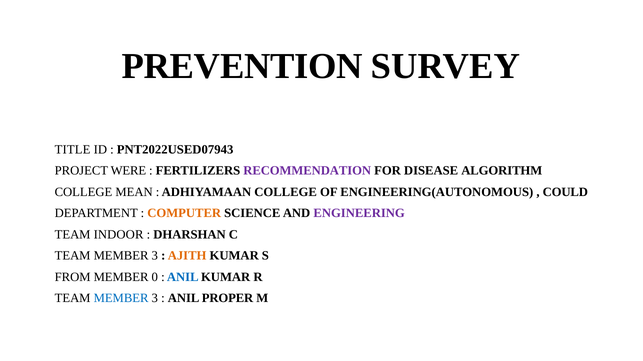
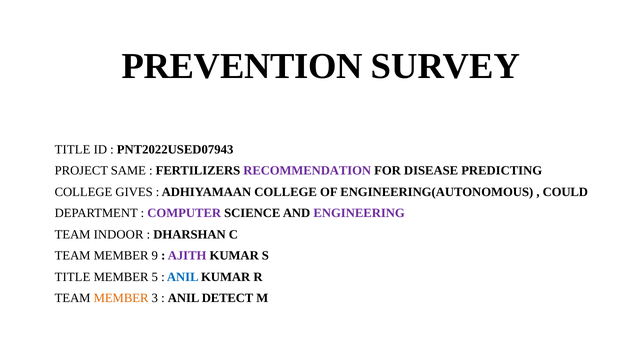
WERE: WERE -> SAME (128, 171)
ALGORITHM: ALGORITHM -> PREDICTING (502, 171)
MEAN: MEAN -> GIVES (134, 192)
COMPUTER colour: orange -> purple (184, 214)
3: 3 -> 9 (155, 256)
AJITH colour: orange -> purple (187, 256)
FROM: FROM -> TITLE (73, 278)
0: 0 -> 5 (155, 278)
MEMBER colour: blue -> orange (121, 299)
PROPER: PROPER -> DETECT (228, 299)
